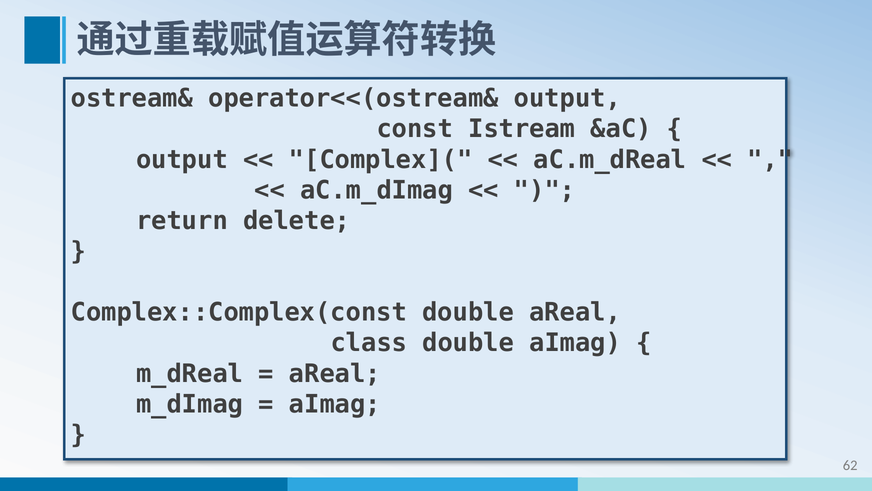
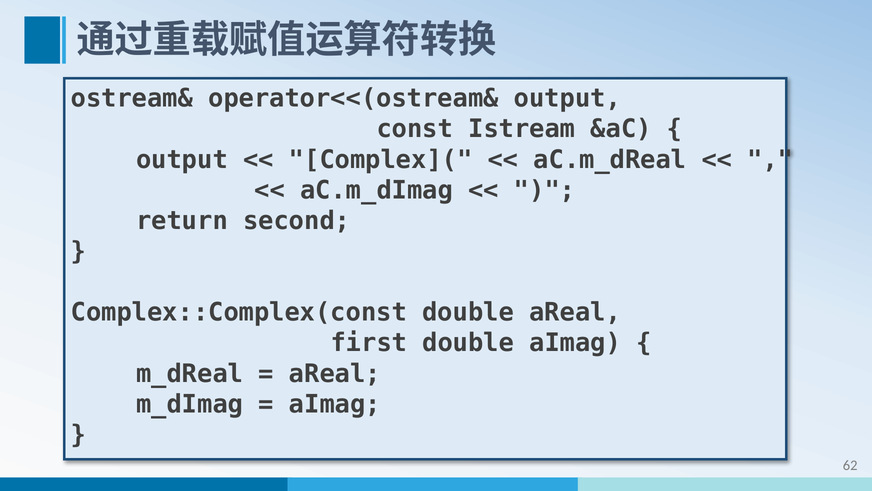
delete: delete -> second (297, 221)
class: class -> first (369, 343)
